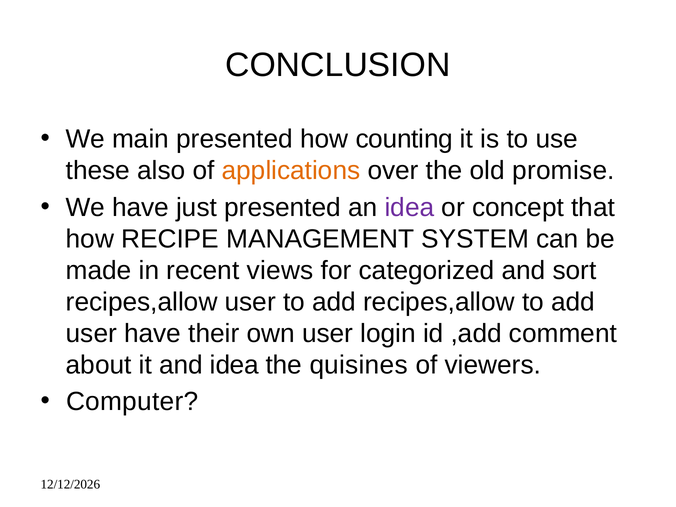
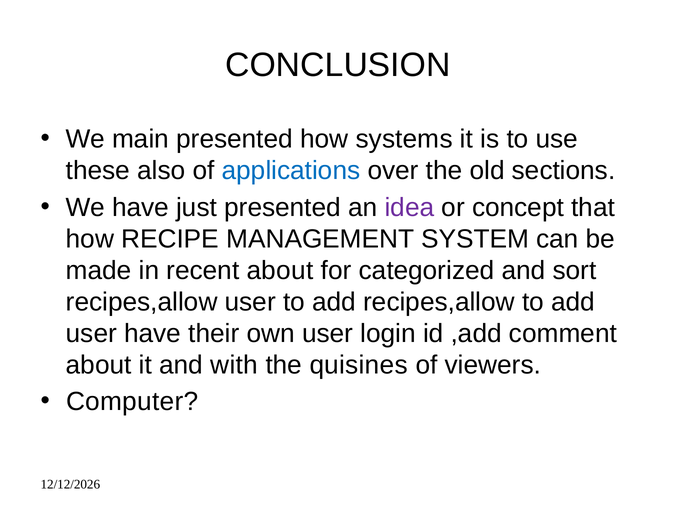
counting: counting -> systems (404, 139)
applications colour: orange -> blue (291, 171)
promise: promise -> sections (564, 171)
recent views: views -> about (280, 270)
and idea: idea -> with (234, 365)
